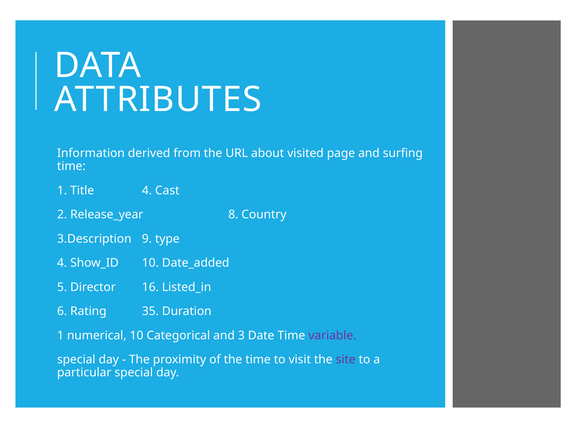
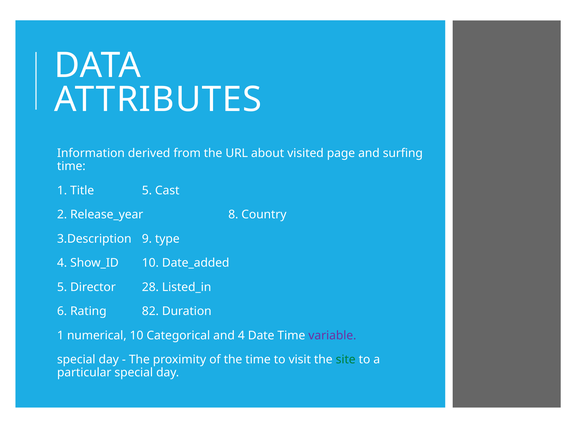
Title 4: 4 -> 5 (147, 190)
16: 16 -> 28 (150, 287)
35: 35 -> 82 (150, 311)
and 3: 3 -> 4 (241, 335)
site colour: purple -> green (346, 360)
